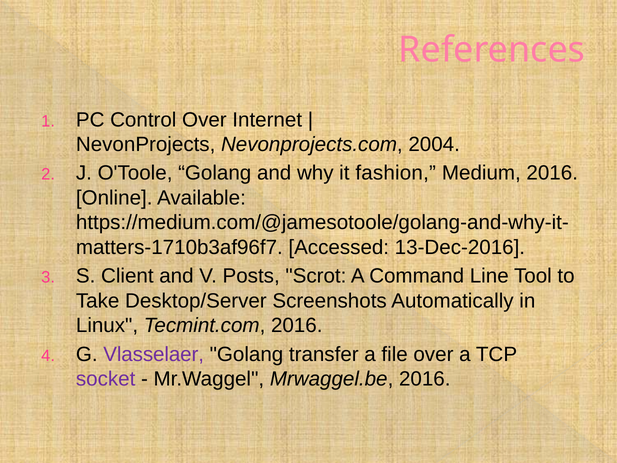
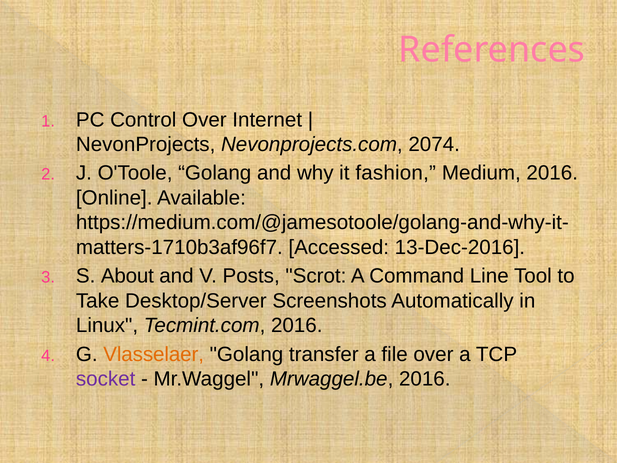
2004: 2004 -> 2074 (434, 144)
Client: Client -> About (127, 276)
Vlasselaer colour: purple -> orange (154, 354)
